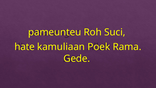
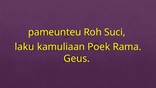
hate: hate -> laku (24, 47)
Gede: Gede -> Geus (77, 58)
